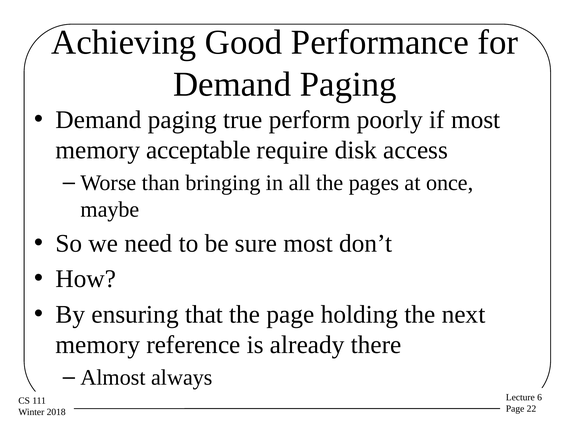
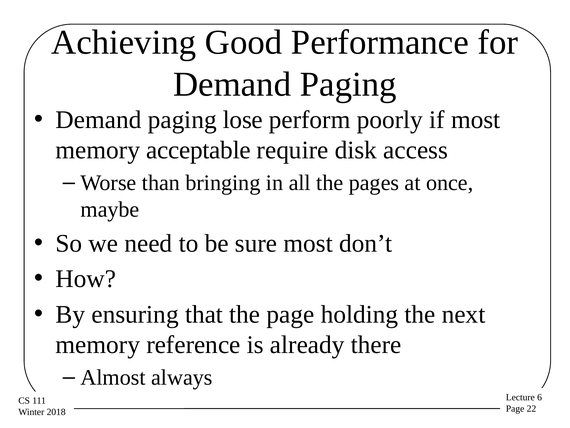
true: true -> lose (243, 120)
